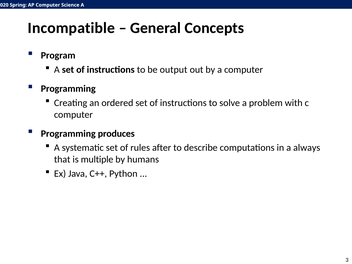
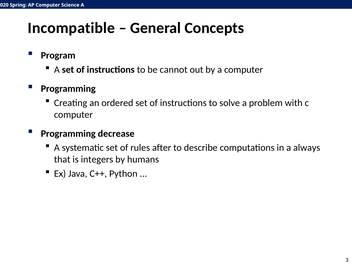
output: output -> cannot (174, 70)
produces: produces -> decrease (116, 134)
multiple: multiple -> integers (97, 159)
